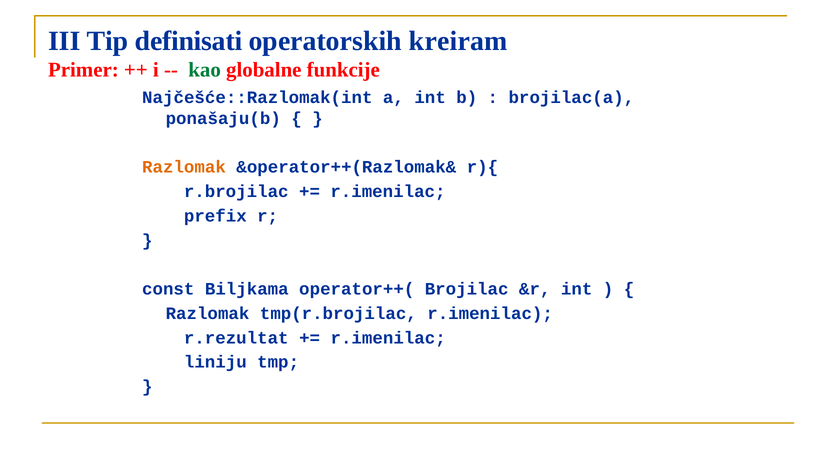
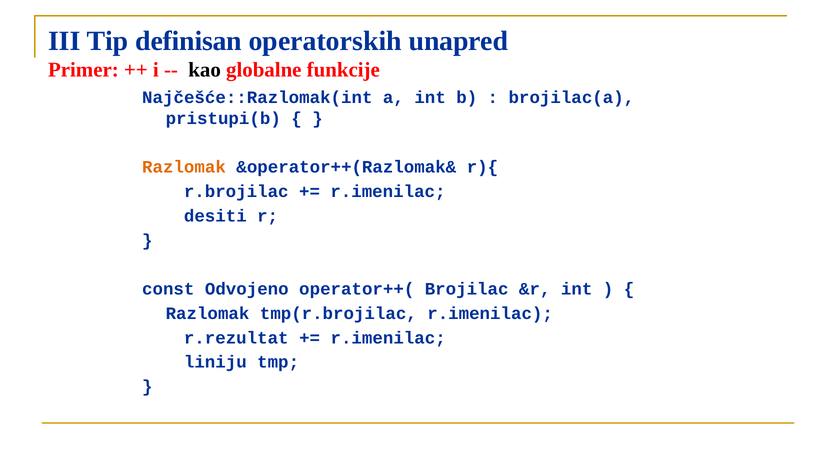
definisati: definisati -> definisan (189, 41)
kreiram: kreiram -> unapred (458, 41)
kao colour: green -> black (205, 70)
ponašaju(b: ponašaju(b -> pristupi(b (223, 118)
prefix: prefix -> desiti (215, 216)
Biljkama: Biljkama -> Odvojeno (247, 289)
